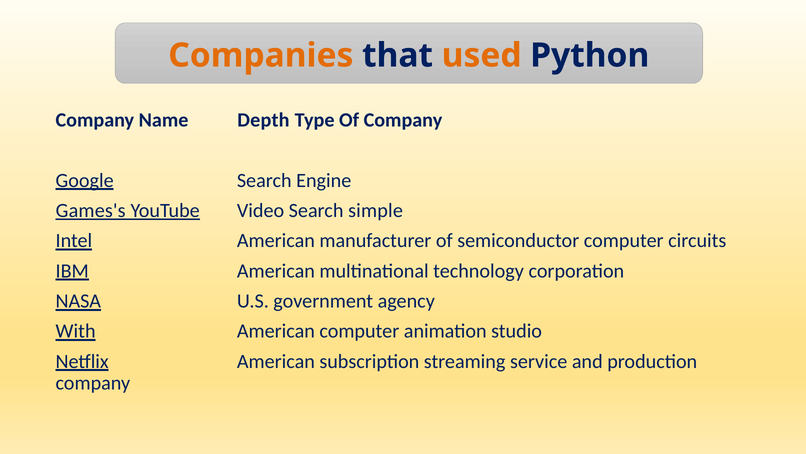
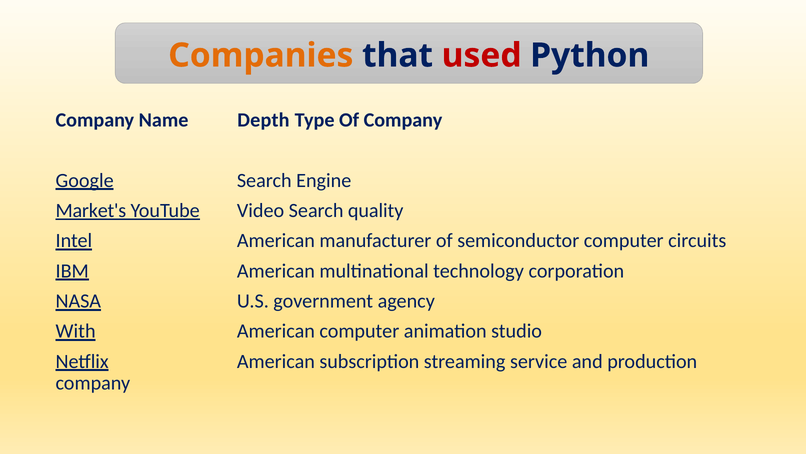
used colour: orange -> red (482, 55)
Games's: Games's -> Market's (91, 210)
simple: simple -> quality (376, 210)
